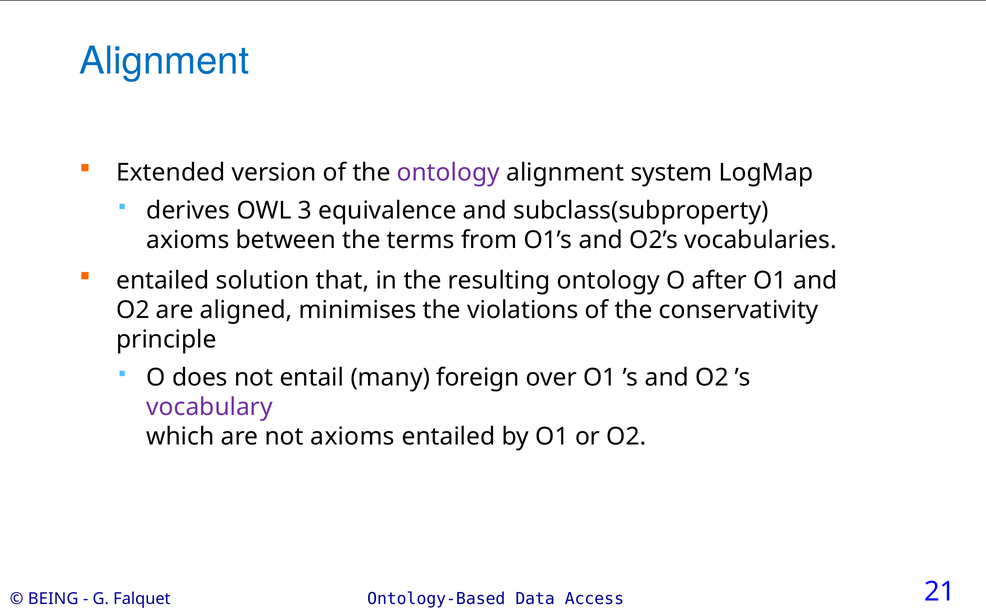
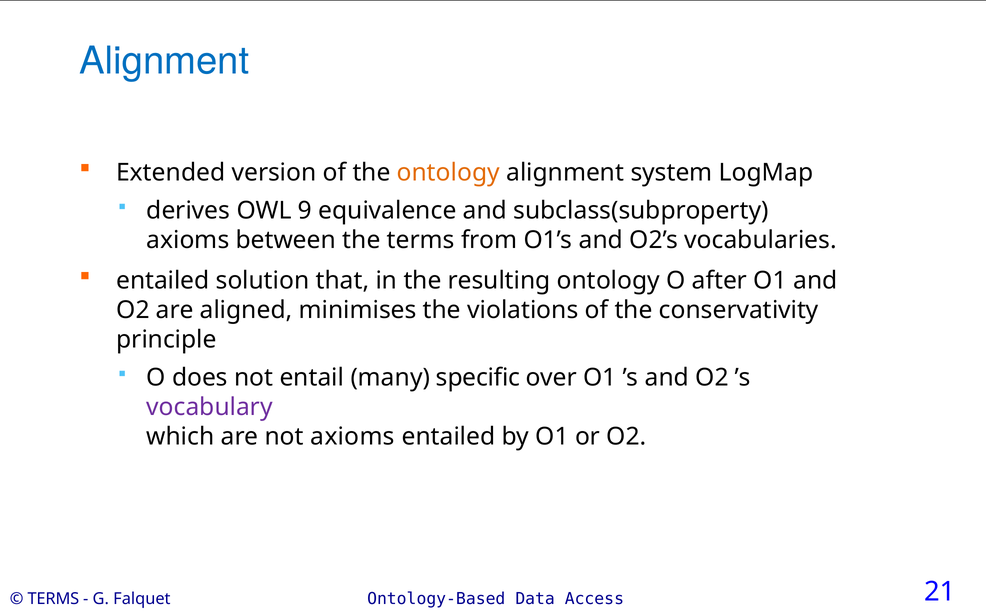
ontology colour: purple -> orange (448, 173)
3: 3 -> 9 (305, 211)
foreign: foreign -> specific (478, 378)
BEING: BEING -> TERMS (53, 599)
